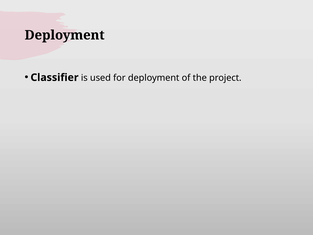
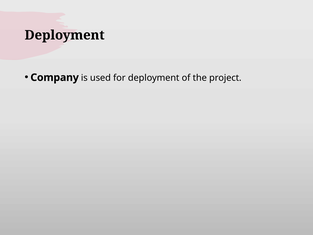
Classifier: Classifier -> Company (55, 77)
